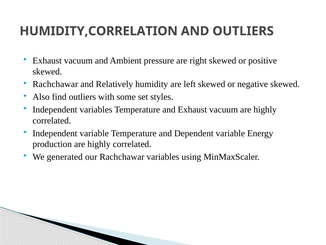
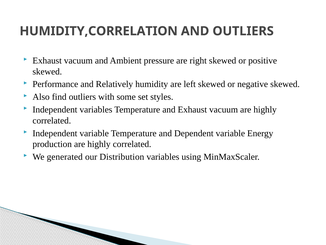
Rachchawar: Rachchawar -> Performance (55, 84)
our Rachchawar: Rachchawar -> Distribution (122, 157)
